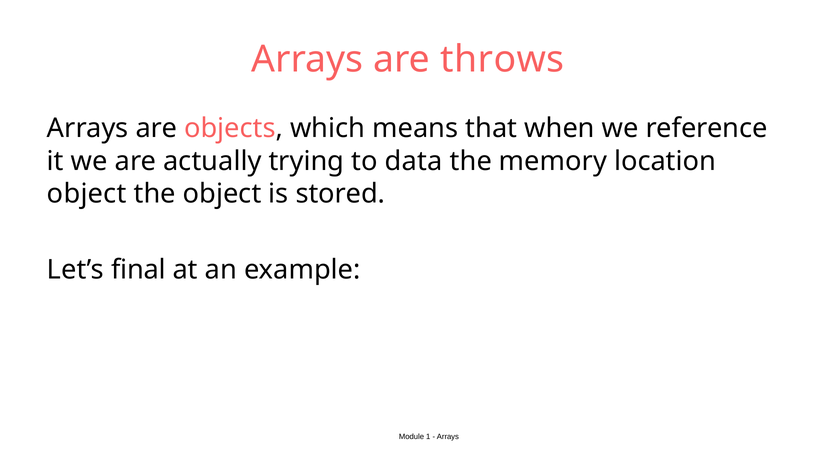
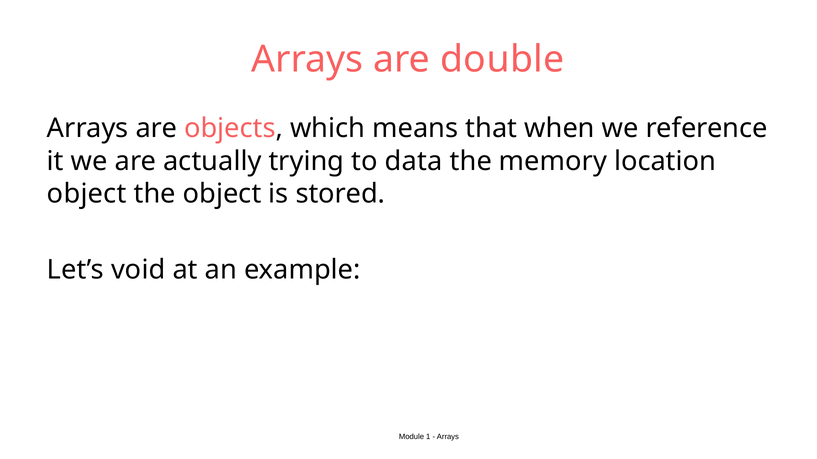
throws: throws -> double (502, 59)
final: final -> void (138, 270)
